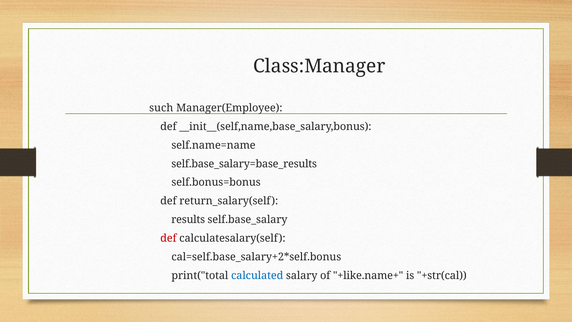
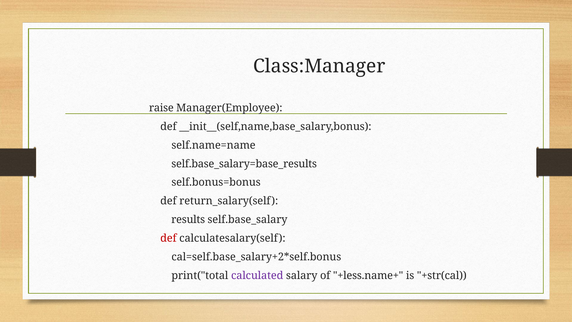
such: such -> raise (161, 108)
calculated colour: blue -> purple (257, 275)
+like.name+: +like.name+ -> +less.name+ (368, 275)
